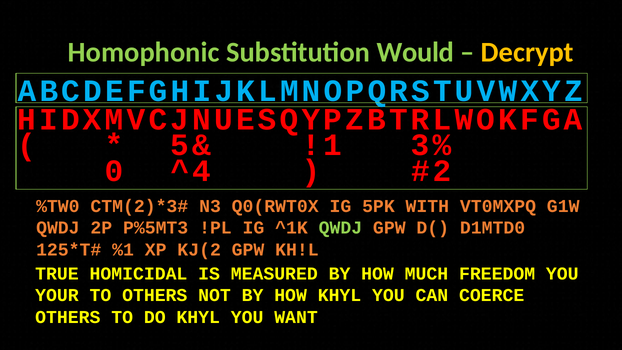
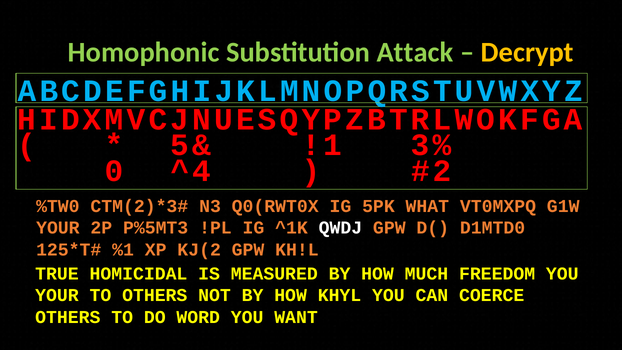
Would: Would -> Attack (415, 52)
WITH: WITH -> WHAT (427, 206)
QWDJ: QWDJ -> YOUR (58, 228)
QWDJ colour: light green -> white (340, 228)
DO KHYL: KHYL -> WORD (198, 317)
